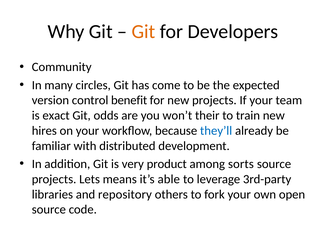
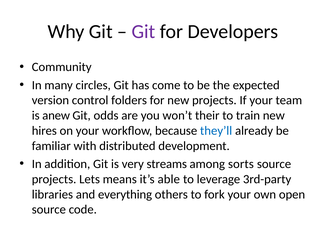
Git colour: orange -> purple (143, 32)
benefit: benefit -> folders (129, 101)
exact: exact -> anew (56, 116)
product: product -> streams (167, 164)
repository: repository -> everything (125, 195)
